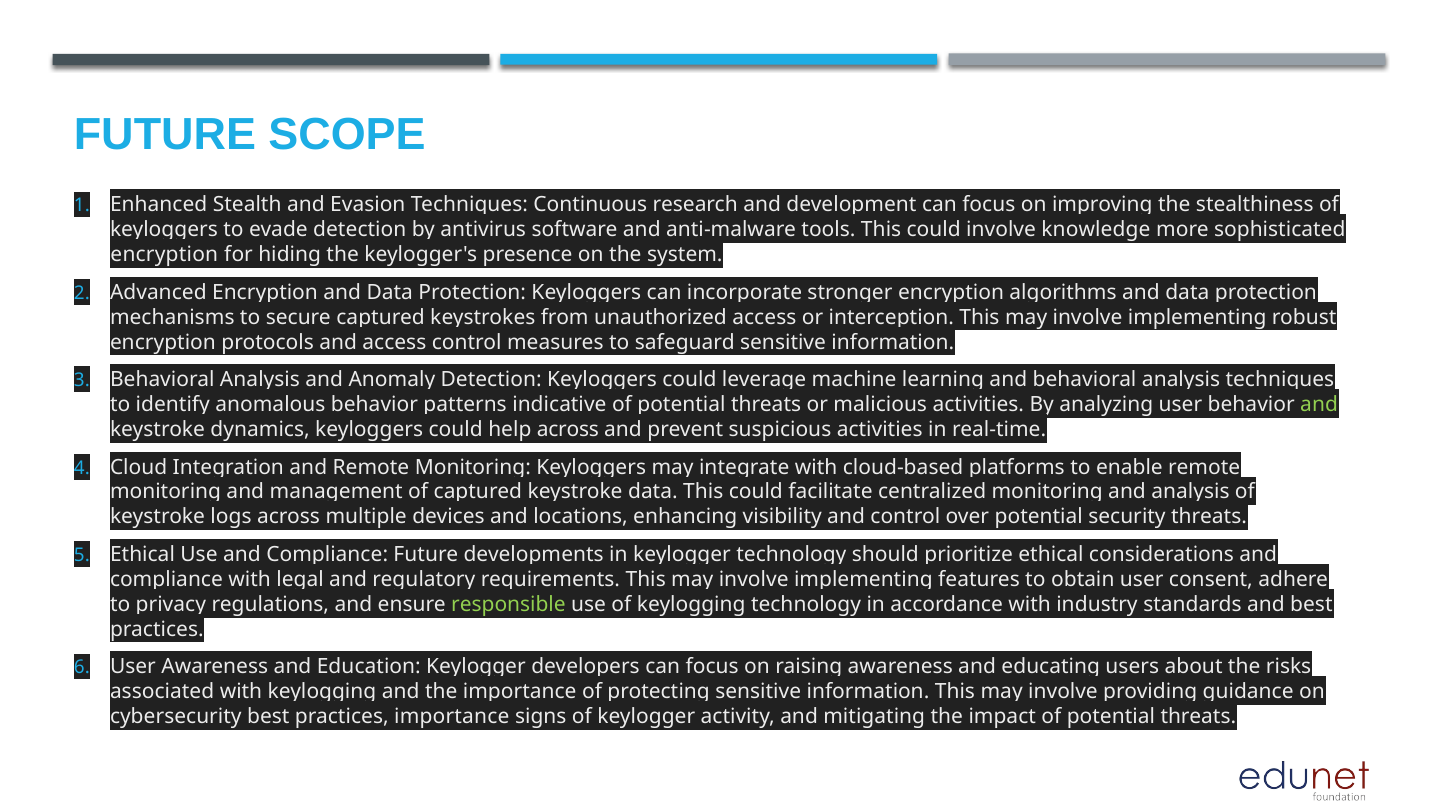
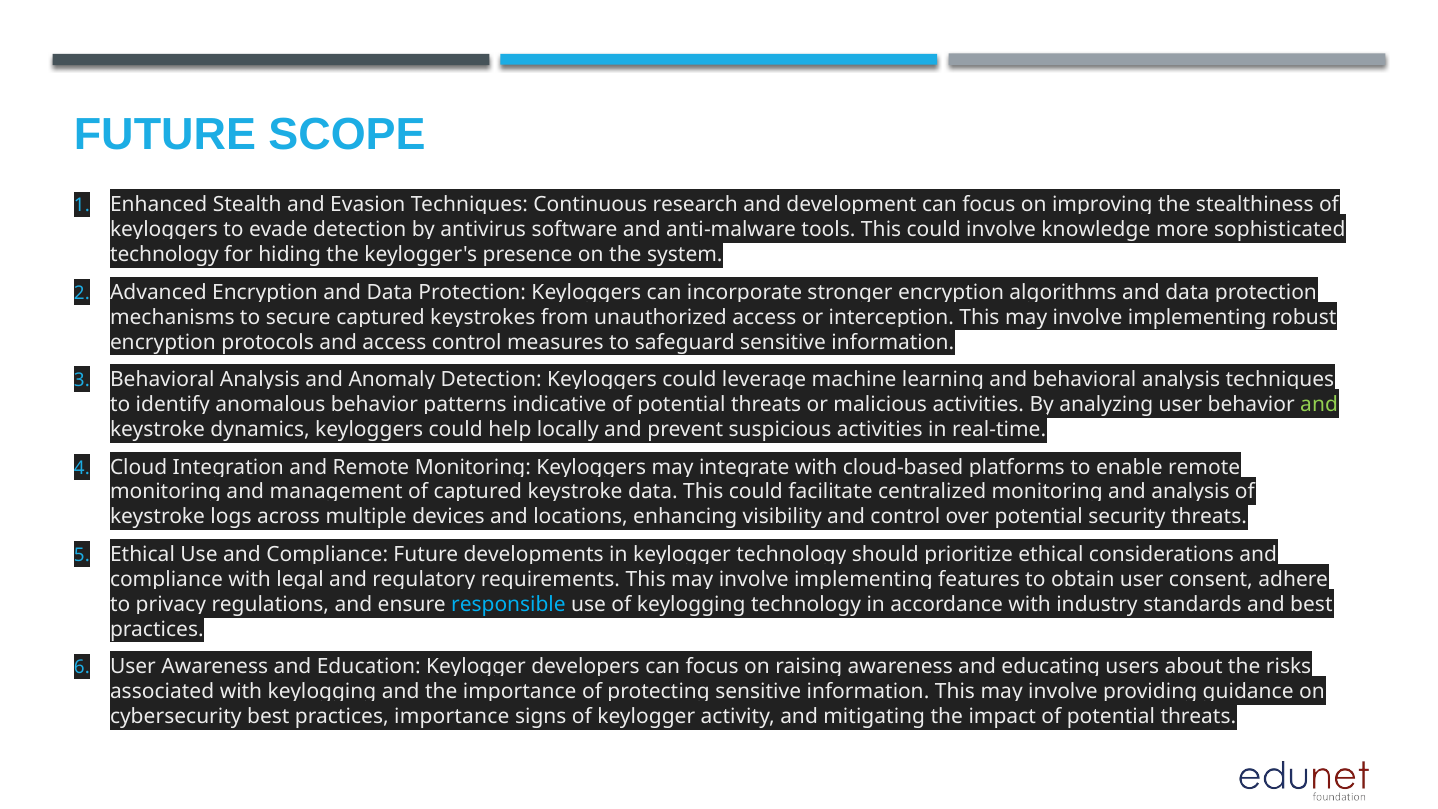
encryption: encryption -> technology (164, 255)
help across: across -> locally (568, 429)
responsible colour: light green -> light blue (508, 604)
